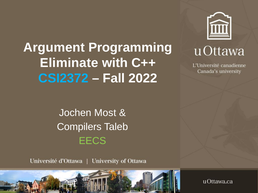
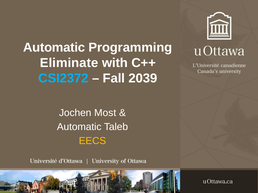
Argument: Argument -> Automatic (54, 48)
2022: 2022 -> 2039 (143, 79)
Compilers: Compilers -> Automatic (79, 127)
EECS colour: light green -> yellow (92, 141)
